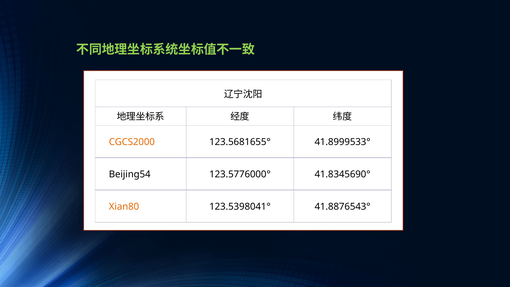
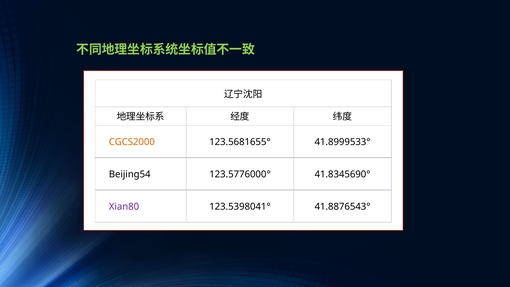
Xian80 colour: orange -> purple (124, 207)
